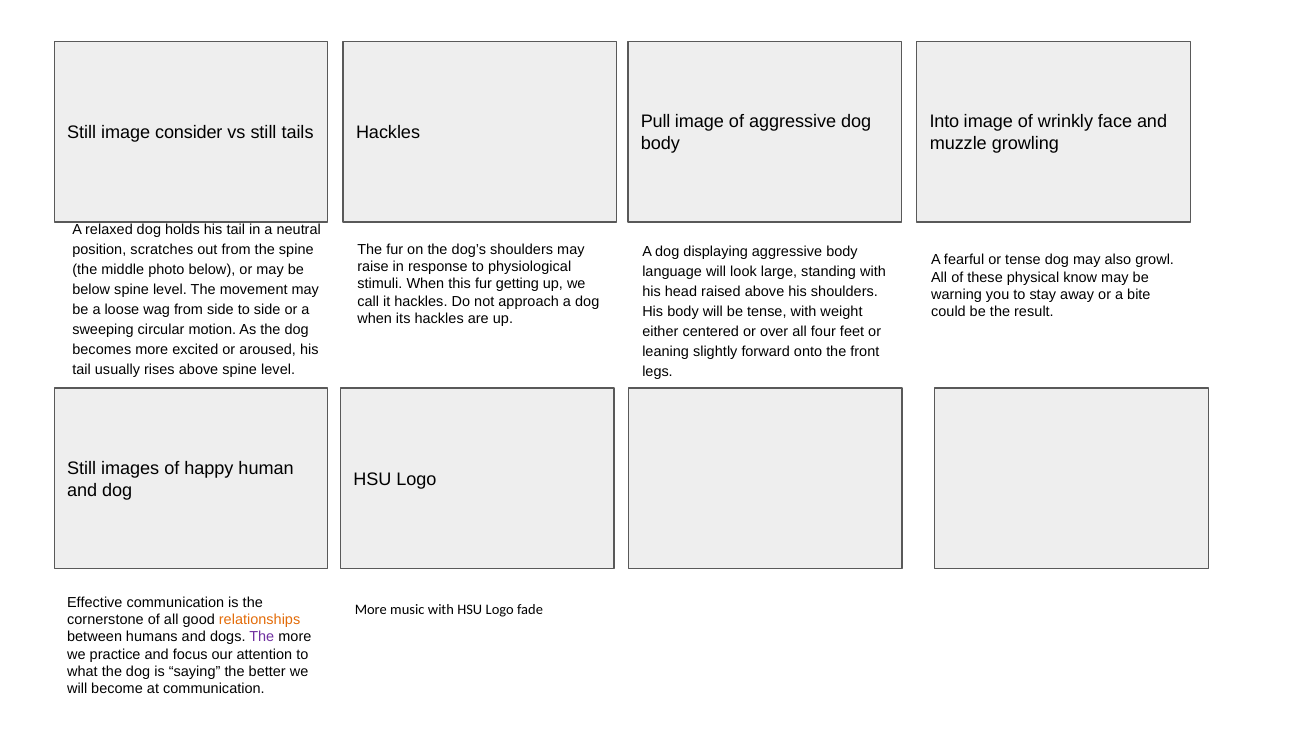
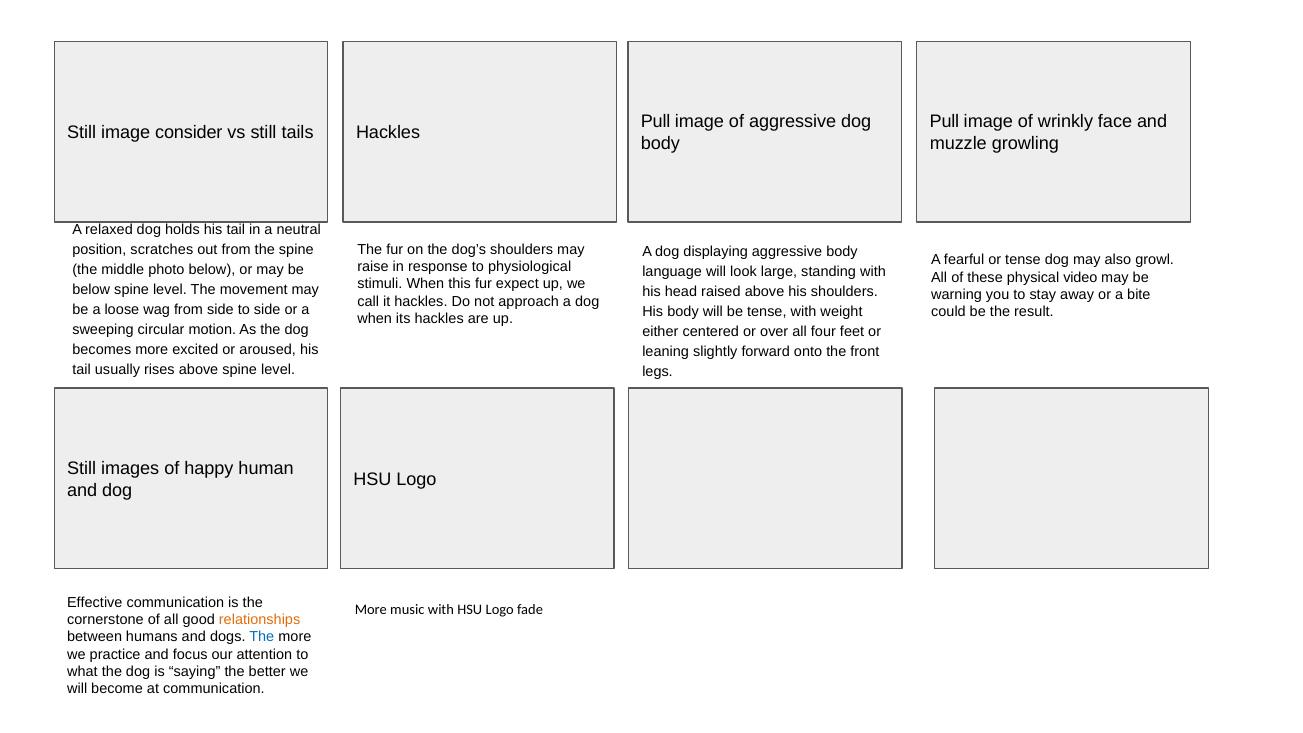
Into: Into -> Pull (944, 122)
know: know -> video (1080, 277)
getting: getting -> expect (517, 284)
The colour: purple -> blue (262, 637)
